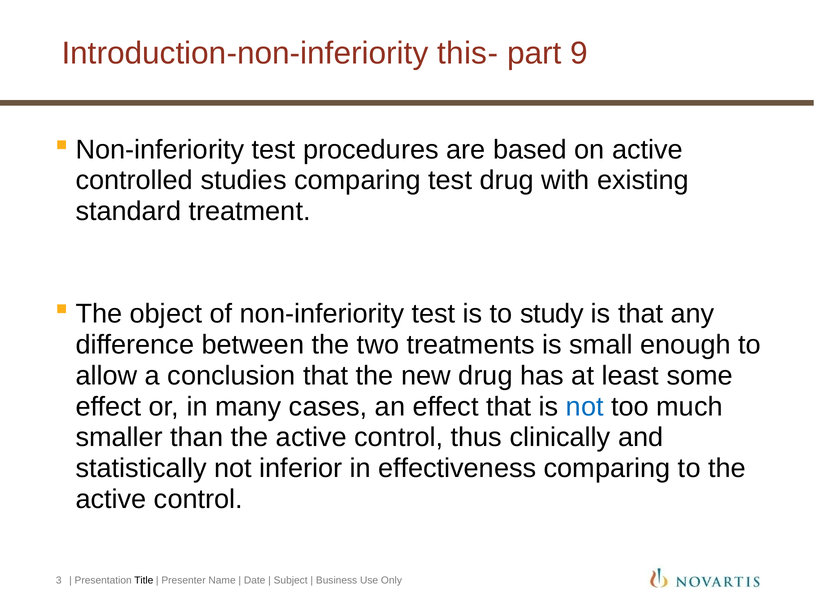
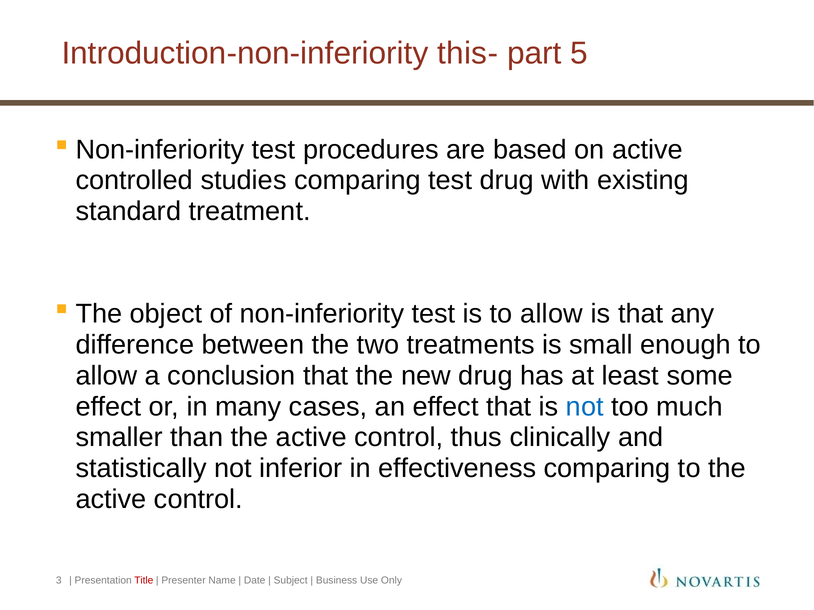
9: 9 -> 5 (579, 53)
is to study: study -> allow (552, 314)
Title colour: black -> red (144, 581)
